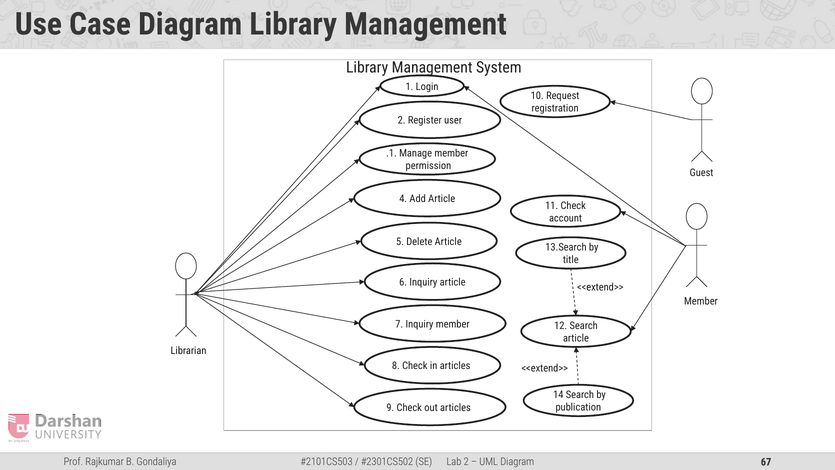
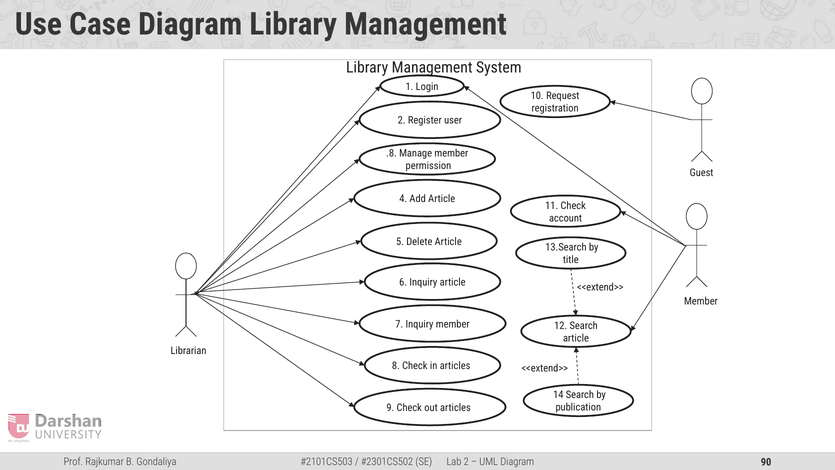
.1: .1 -> .8 (391, 153)
67: 67 -> 90 (766, 462)
